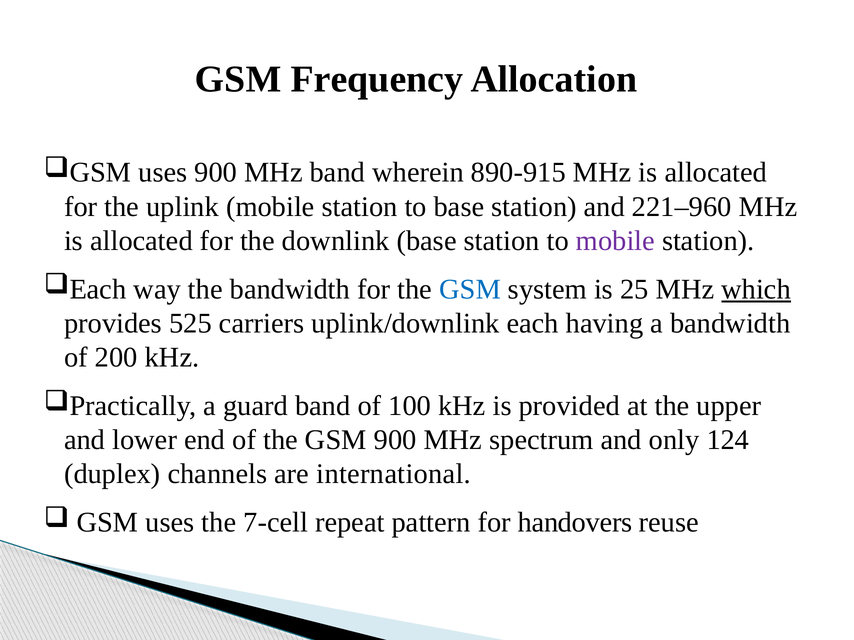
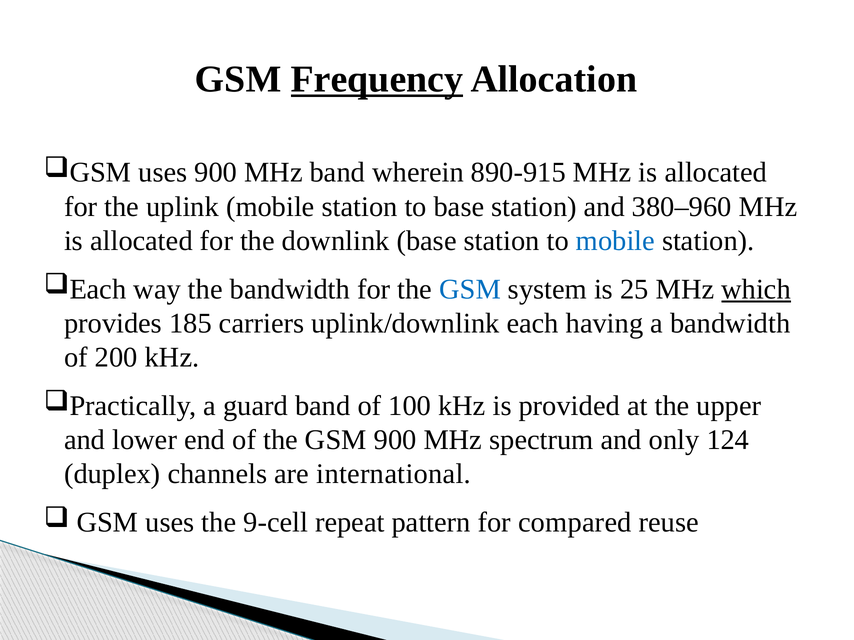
Frequency underline: none -> present (377, 79)
221–960: 221–960 -> 380–960 (682, 207)
mobile colour: purple -> blue (615, 241)
525: 525 -> 185 (191, 324)
7-cell: 7-cell -> 9-cell (276, 523)
handovers: handovers -> compared (575, 523)
